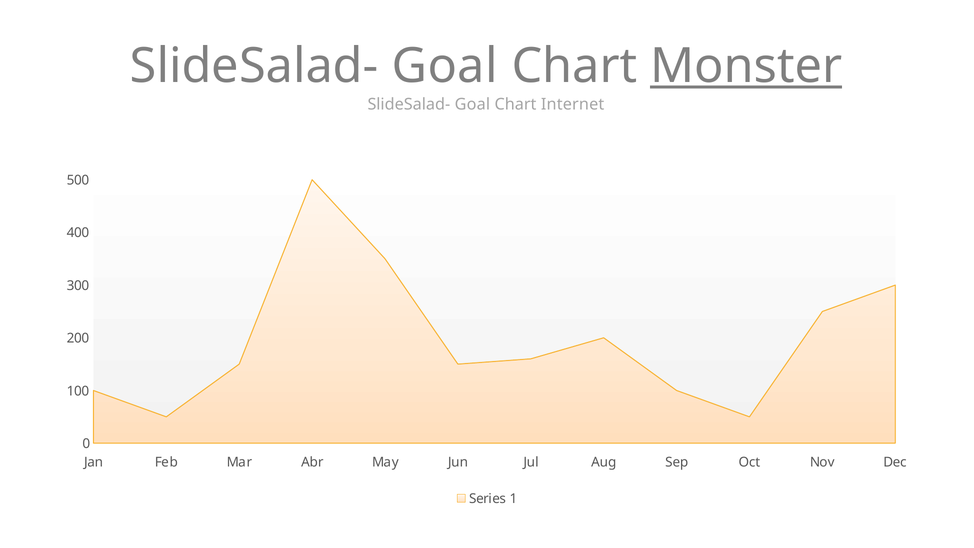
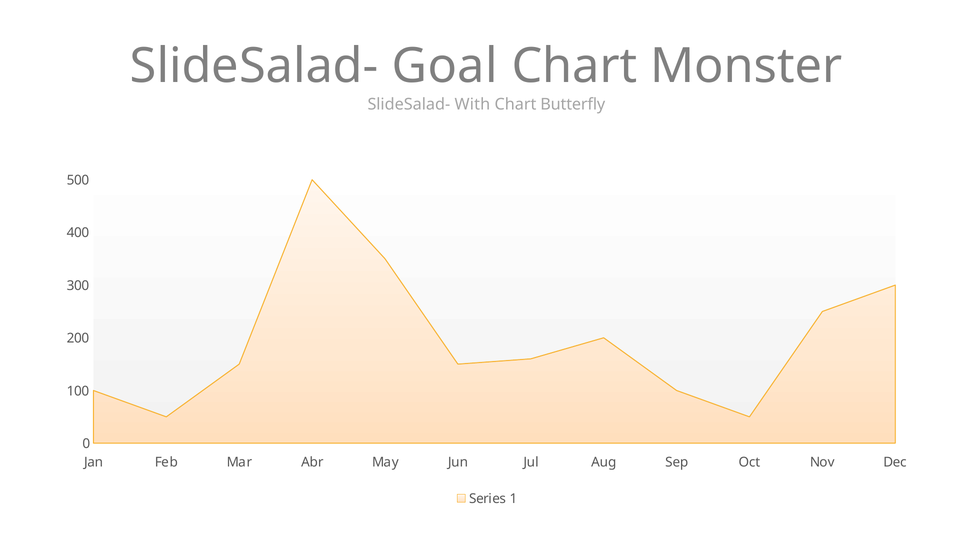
Monster underline: present -> none (746, 66)
Goal: Goal -> With (472, 104)
Internet: Internet -> Butterfly (573, 104)
